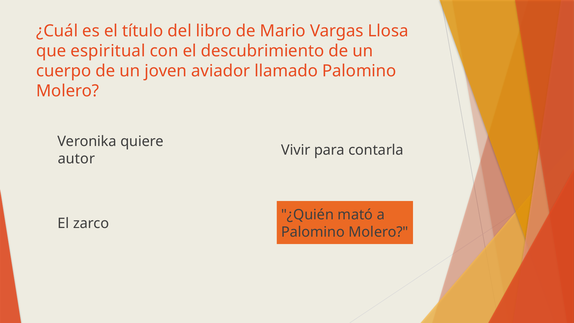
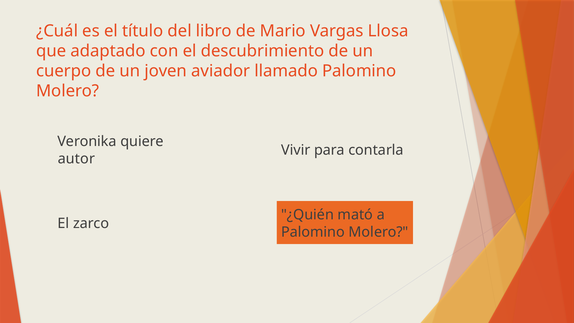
espiritual: espiritual -> adaptado (108, 51)
